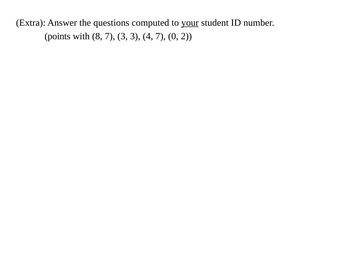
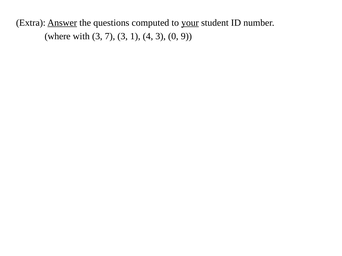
Answer underline: none -> present (62, 23)
points: points -> where (58, 36)
with 8: 8 -> 3 (97, 36)
3 3: 3 -> 1 (135, 36)
4 7: 7 -> 3 (161, 36)
2: 2 -> 9 (186, 36)
